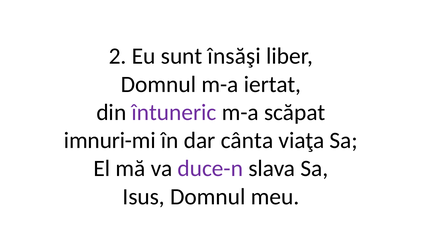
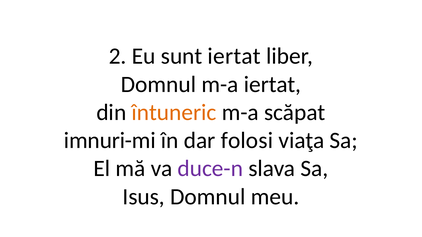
sunt însăşi: însăşi -> iertat (234, 56)
întuneric colour: purple -> orange (174, 113)
cânta: cânta -> folosi (247, 141)
